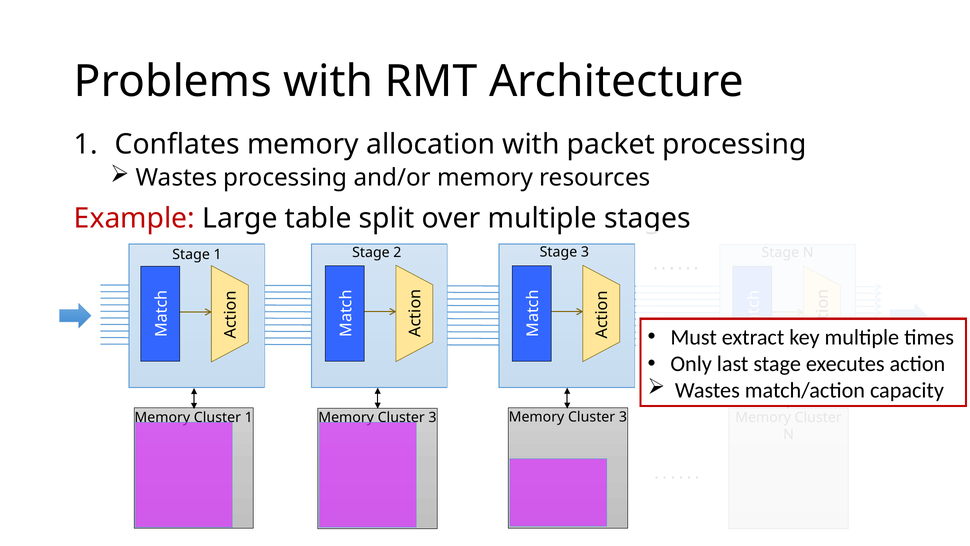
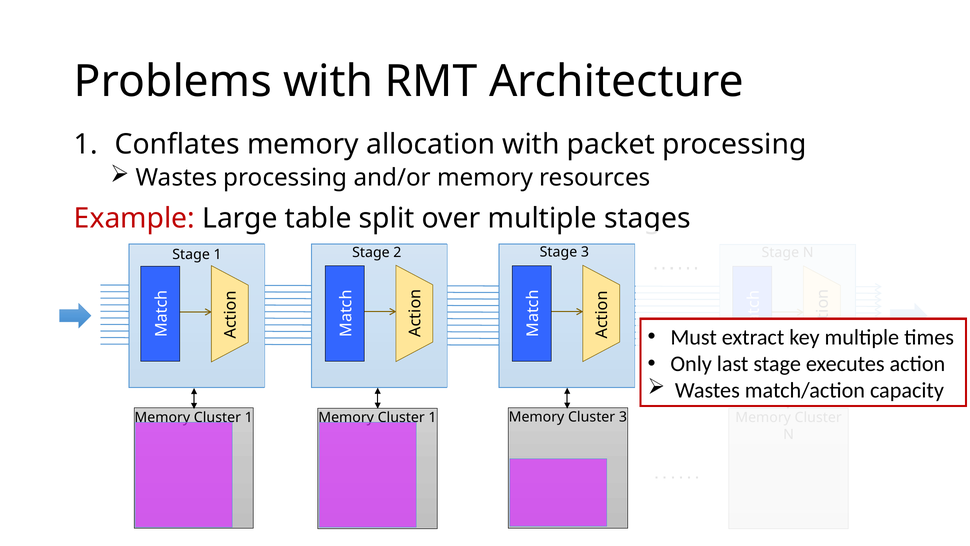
3: 3 -> 1 (433, 417)
